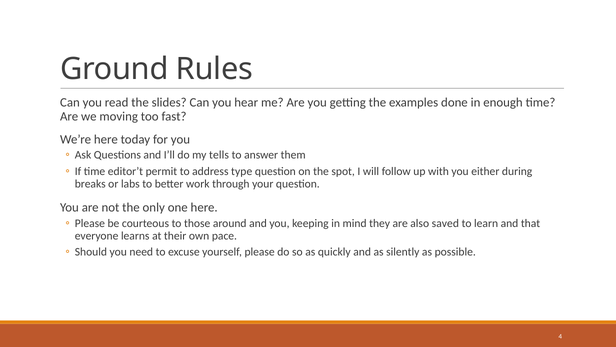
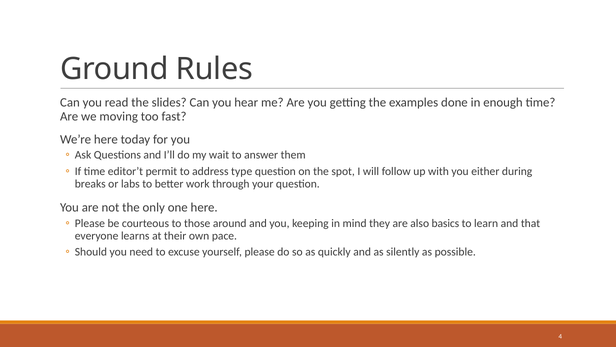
tells: tells -> wait (219, 155)
saved: saved -> basics (445, 223)
